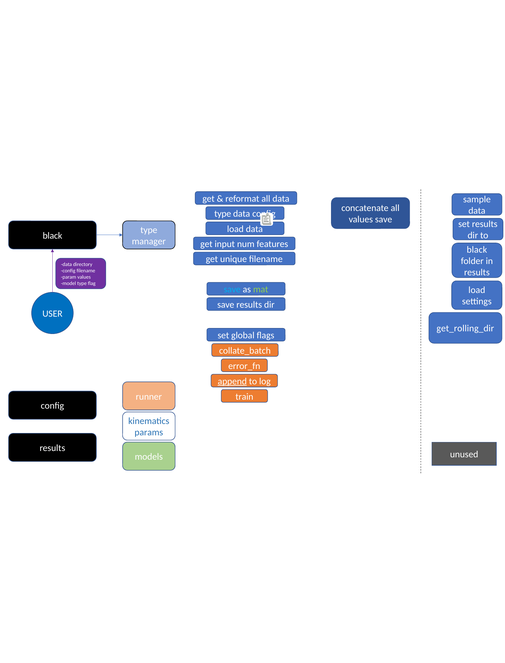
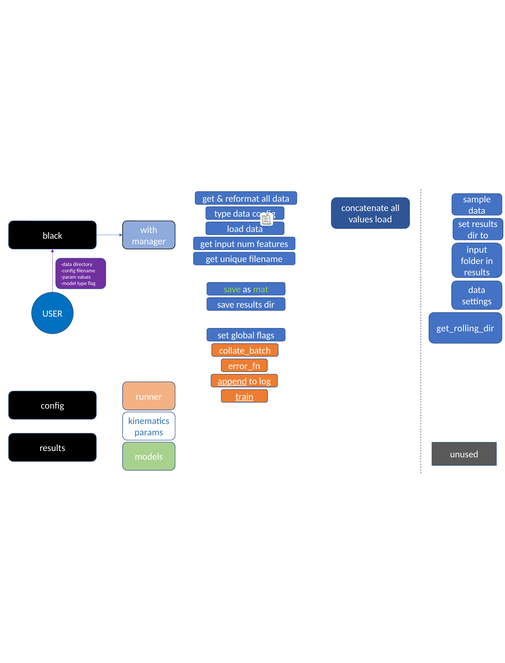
values save: save -> load (384, 219)
type: type -> with (149, 230)
black: black -> input (477, 250)
save colour: light blue -> light green (232, 289)
load: load -> data (477, 290)
train underline: none -> present (244, 396)
